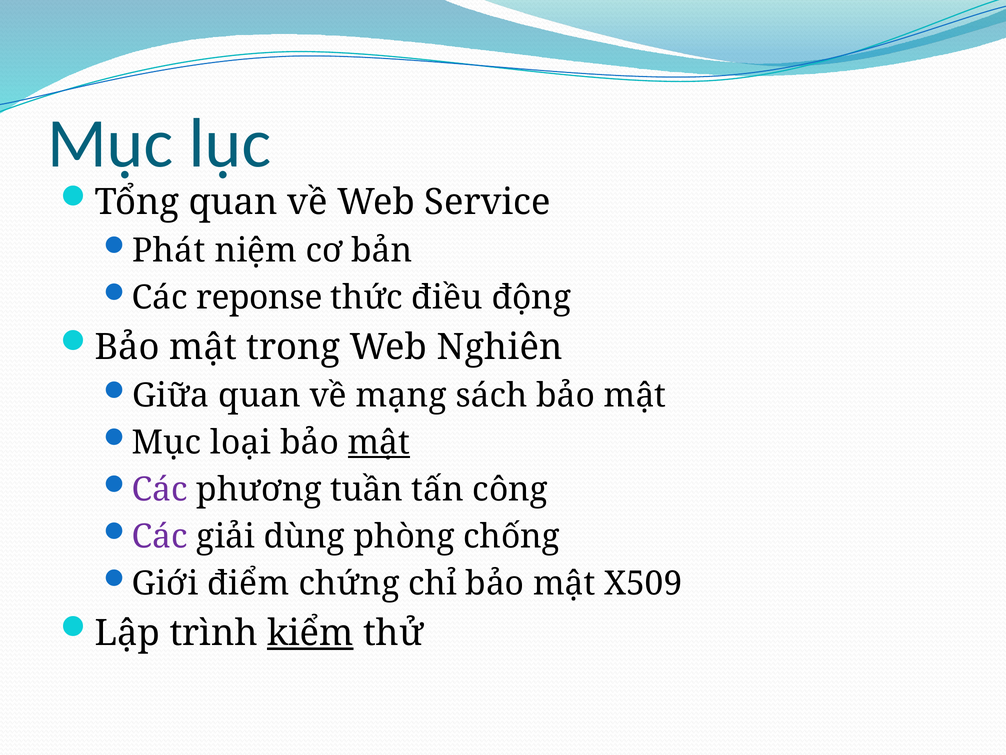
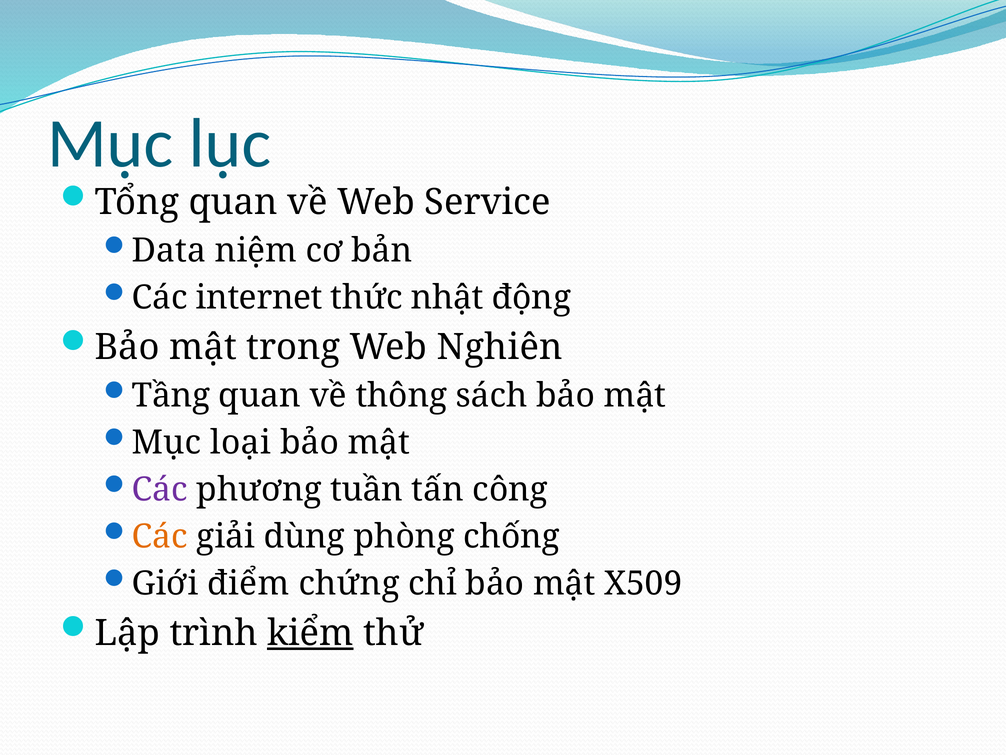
Phát: Phát -> Data (169, 251)
reponse: reponse -> internet (259, 298)
điều: điều -> nhật (447, 298)
Giữa: Giữa -> Tầng (171, 396)
mạng: mạng -> thông (401, 396)
mật underline: present -> none (379, 442)
Các colour: purple -> orange (160, 536)
